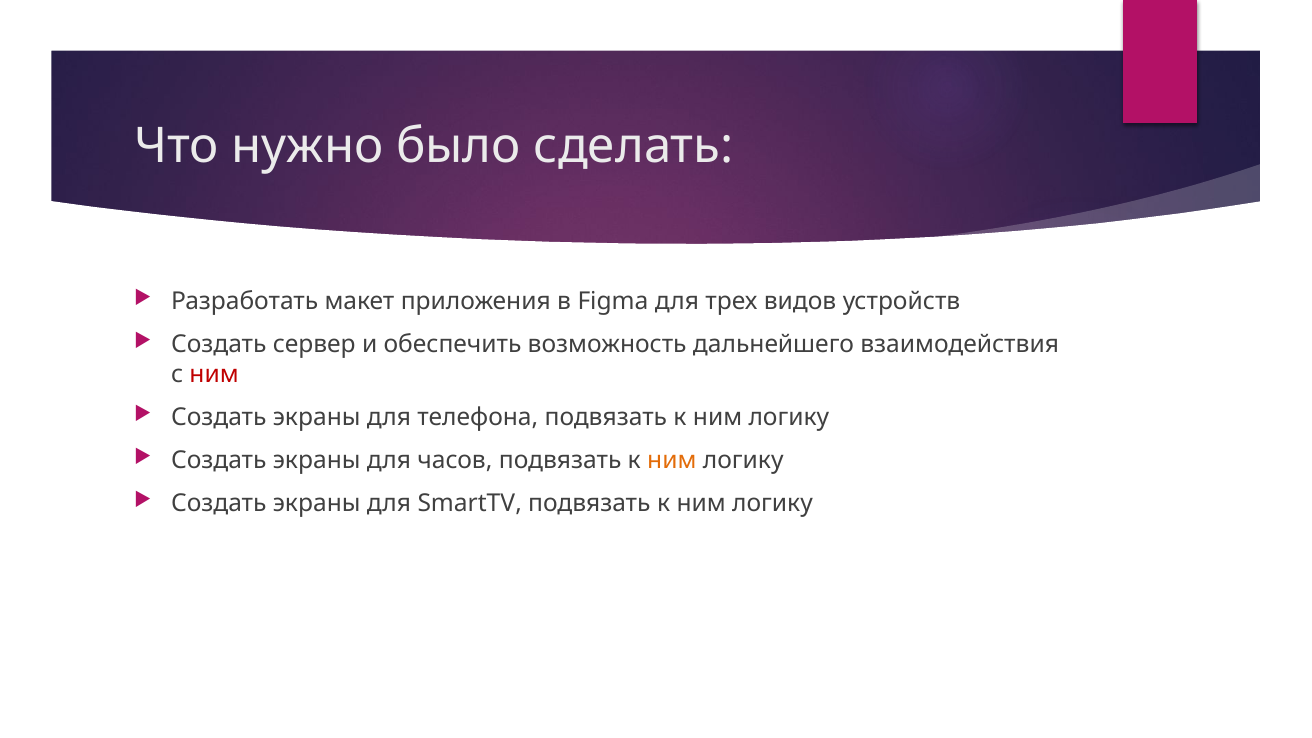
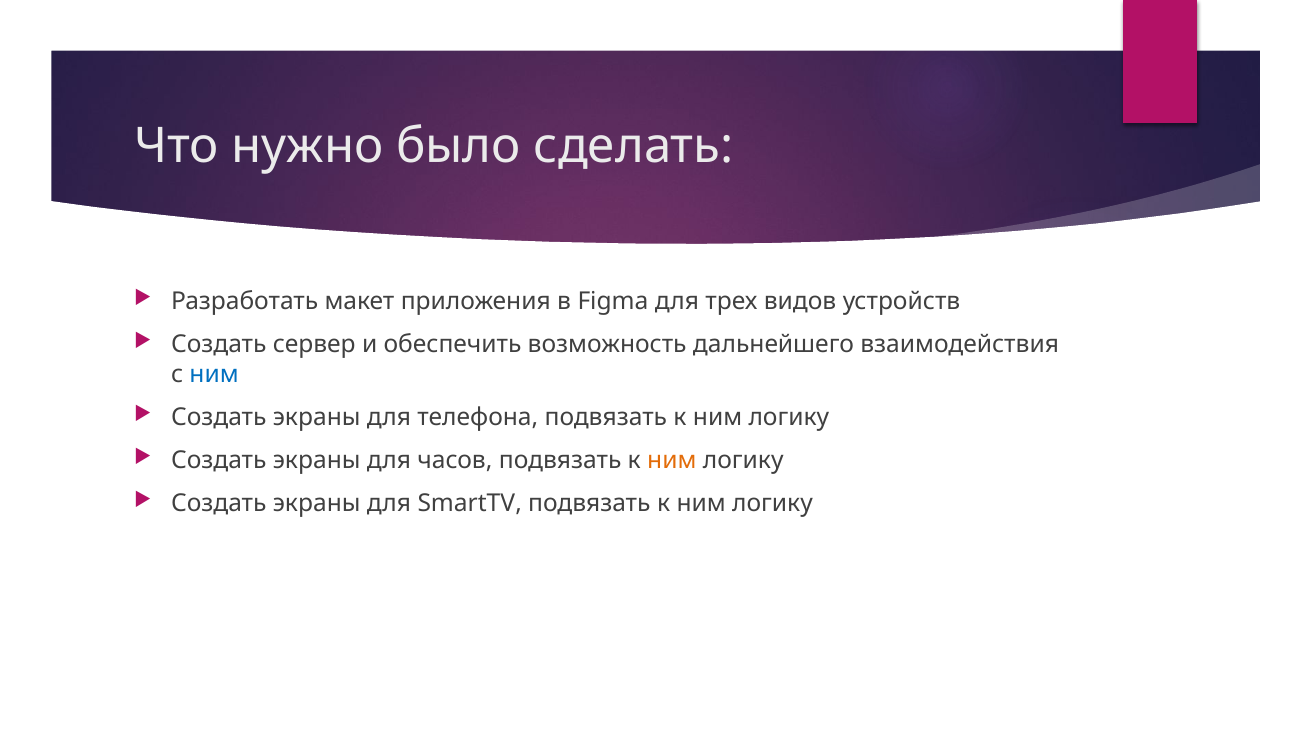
ним colour: red -> blue (214, 374)
